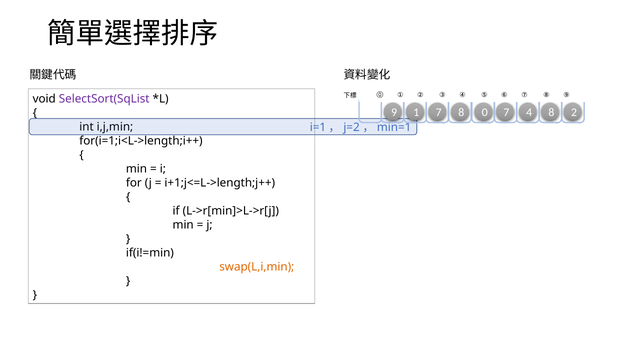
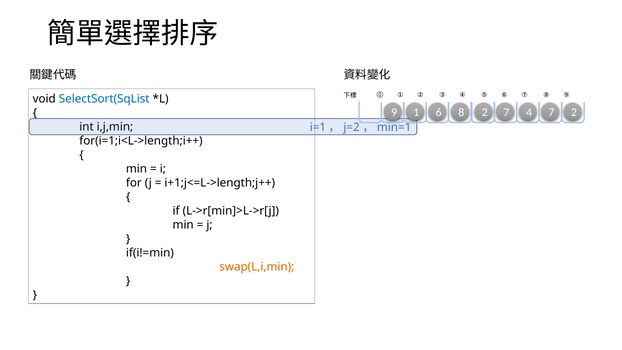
SelectSort(SqList colour: purple -> blue (104, 99)
1 7: 7 -> 6 (439, 112)
8 0: 0 -> 2 (485, 112)
4 8: 8 -> 7 (551, 112)
